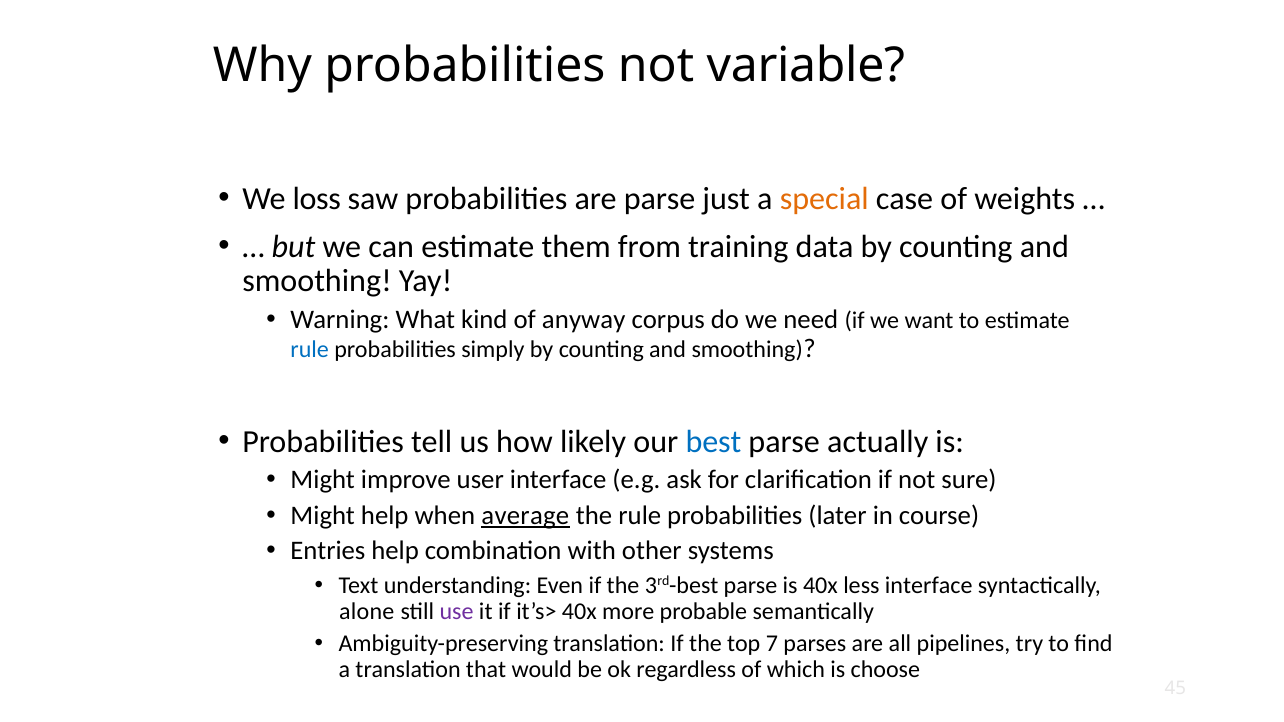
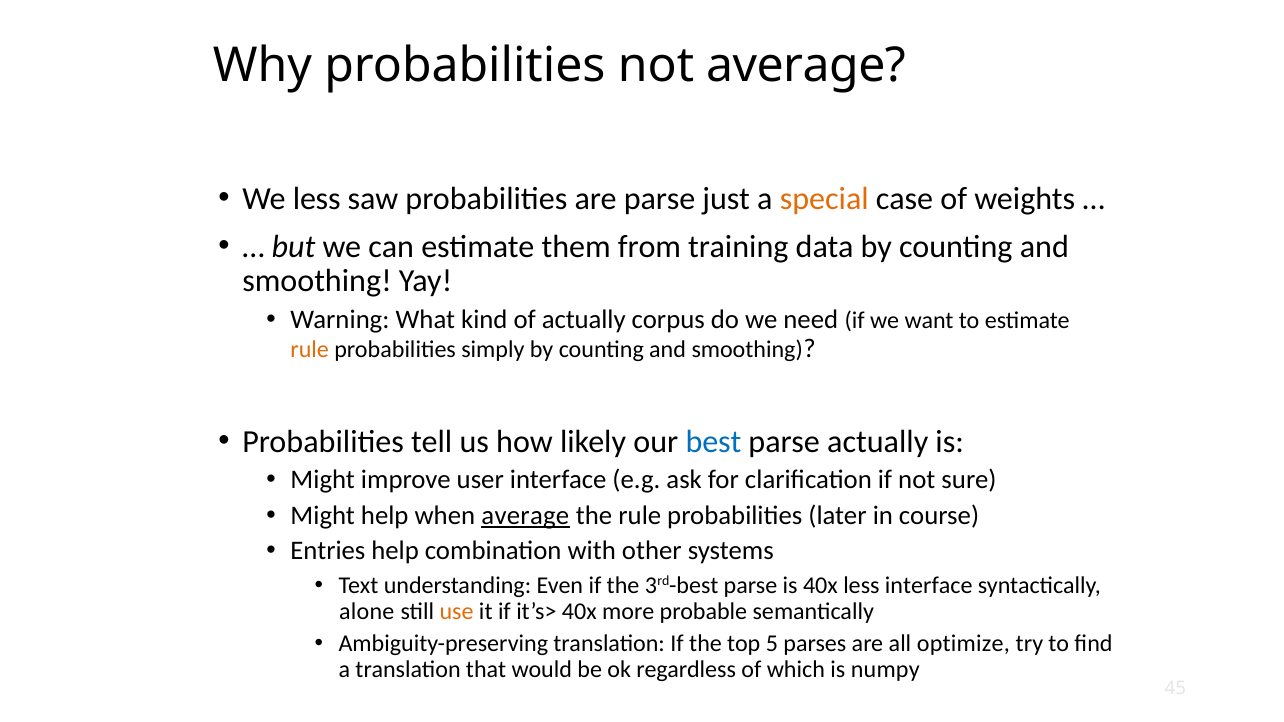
not variable: variable -> average (806, 66)
We loss: loss -> less (317, 199)
of anyway: anyway -> actually (584, 320)
rule colour: blue -> orange (310, 349)
use colour: purple -> orange (457, 611)
7: 7 -> 5 (772, 644)
pipelines: pipelines -> optimize (963, 644)
choose: choose -> numpy (885, 670)
